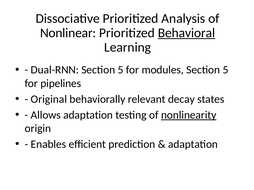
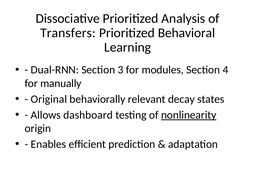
Nonlinear: Nonlinear -> Transfers (68, 33)
Behavioral underline: present -> none (186, 33)
Dual-RNN Section 5: 5 -> 3 (121, 70)
5: 5 -> 4 (225, 70)
pipelines: pipelines -> manually (61, 84)
Allows adaptation: adaptation -> dashboard (88, 115)
